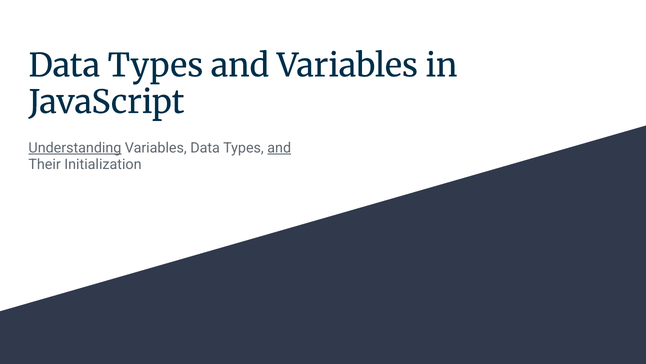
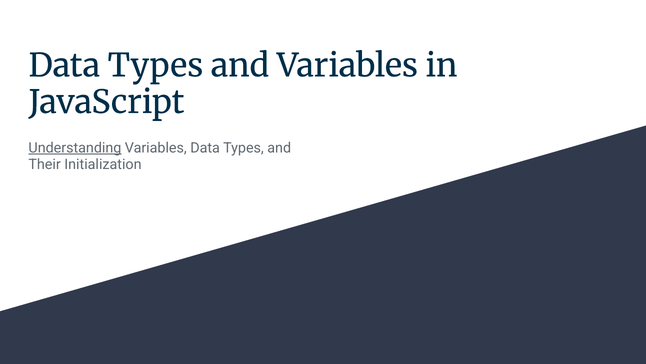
and underline: present -> none (279, 148)
